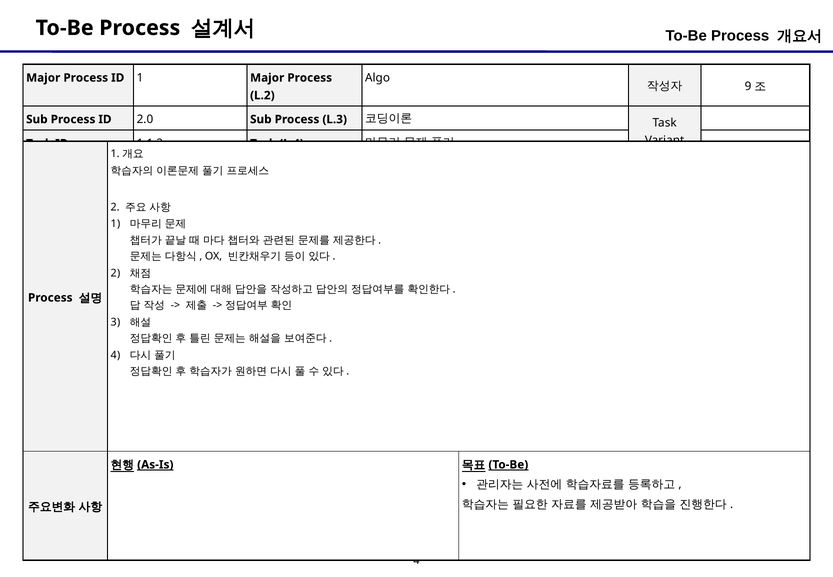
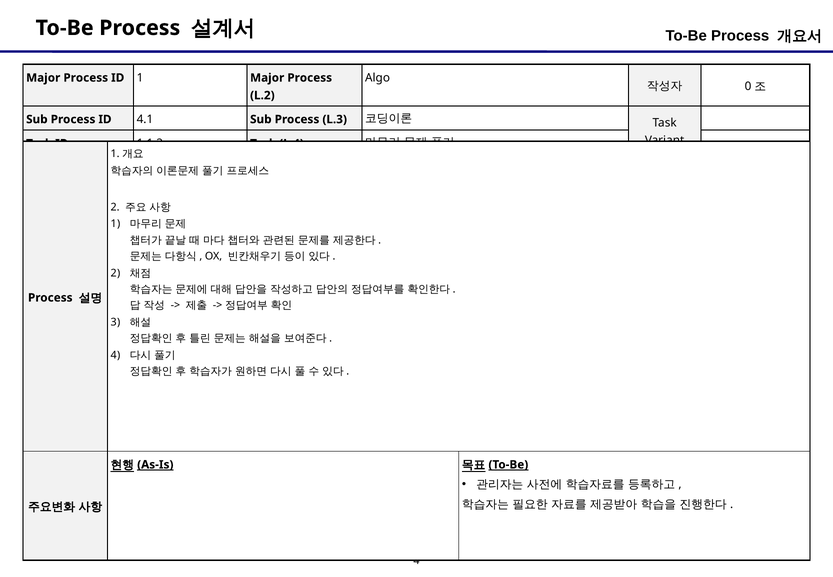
9: 9 -> 0 (748, 87)
2.0: 2.0 -> 4.1 (145, 119)
